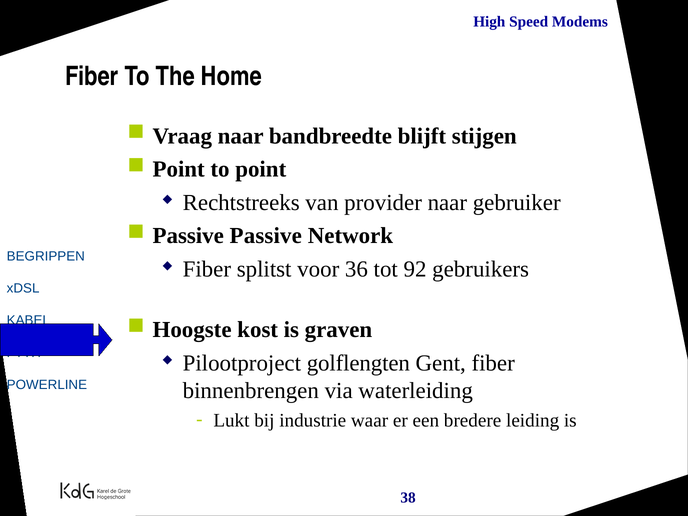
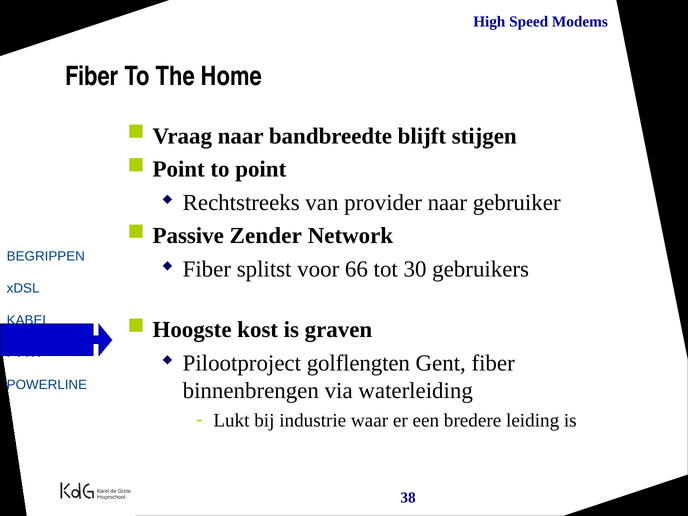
Passive Passive: Passive -> Zender (266, 236)
36: 36 -> 66 (356, 269)
92: 92 -> 30 (415, 269)
